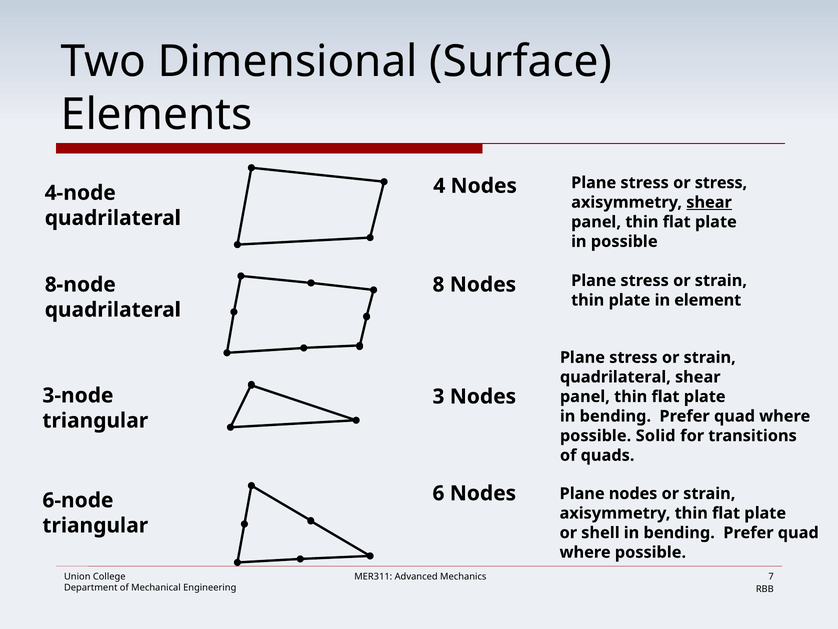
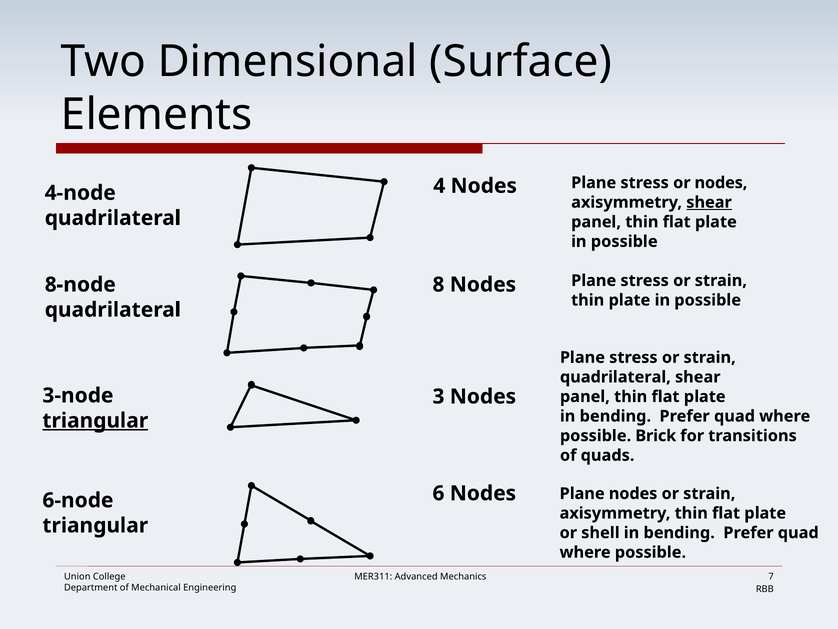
or stress: stress -> nodes (721, 183)
thin plate in element: element -> possible (708, 300)
triangular underline: none -> present (95, 420)
Solid: Solid -> Brick (656, 435)
